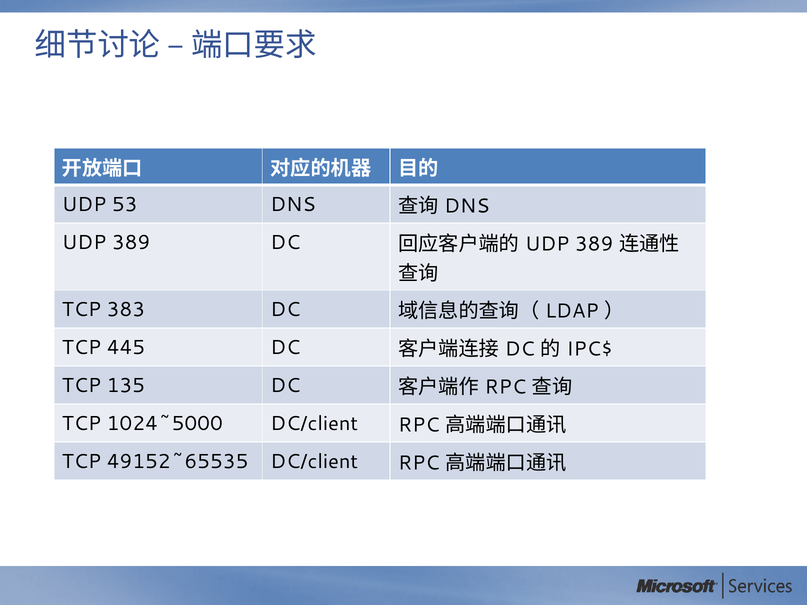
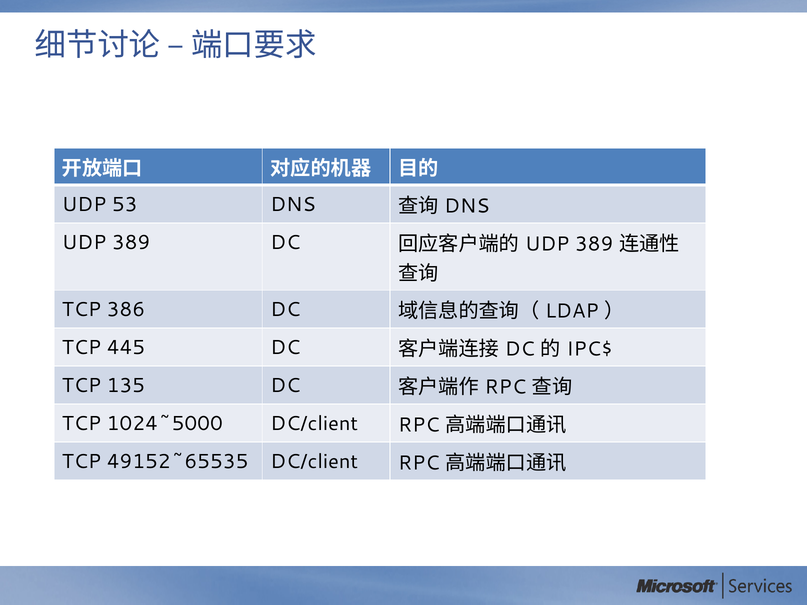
383: 383 -> 386 (126, 310)
